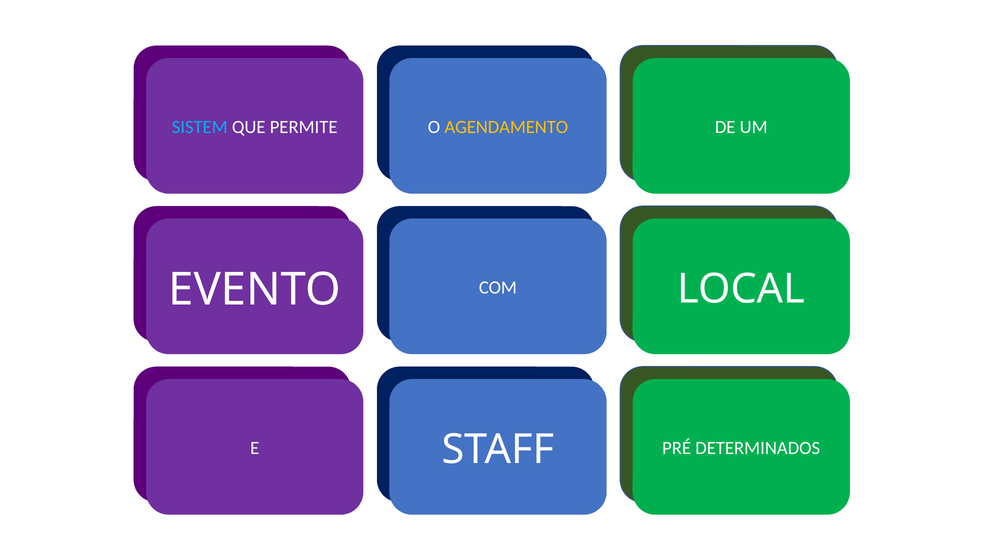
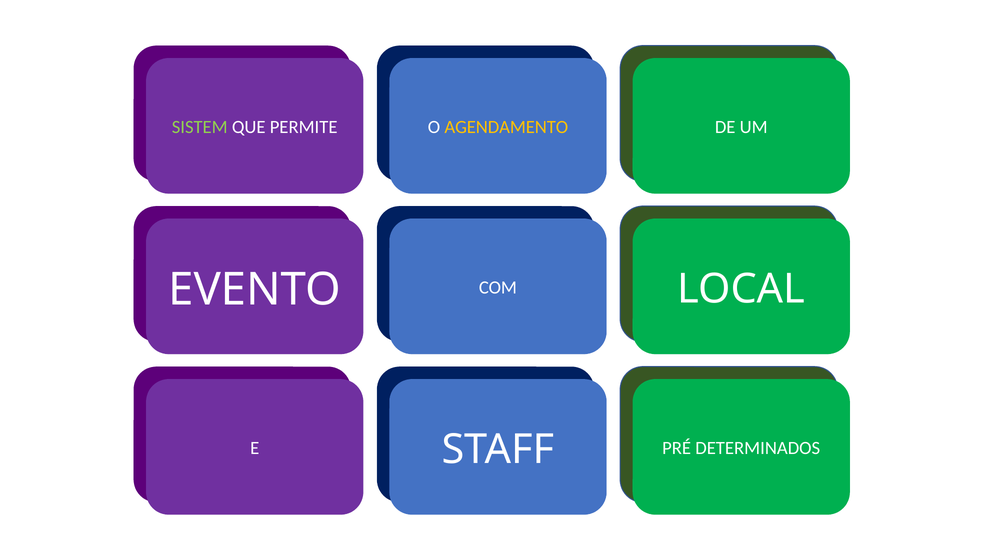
SISTEM colour: light blue -> light green (200, 127)
